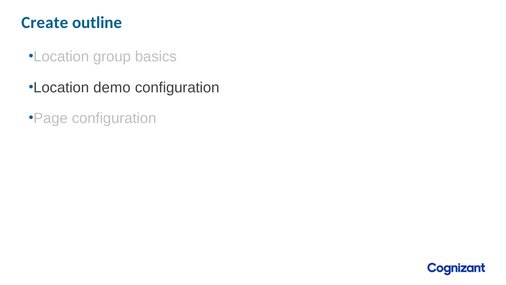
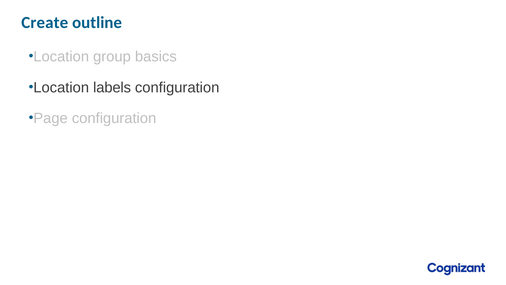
demo: demo -> labels (112, 87)
